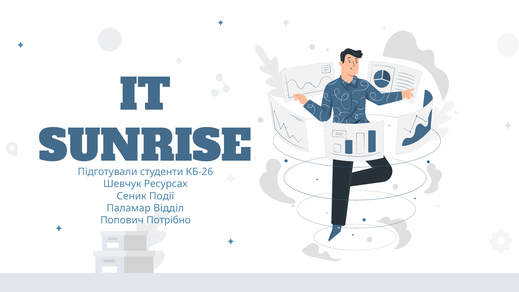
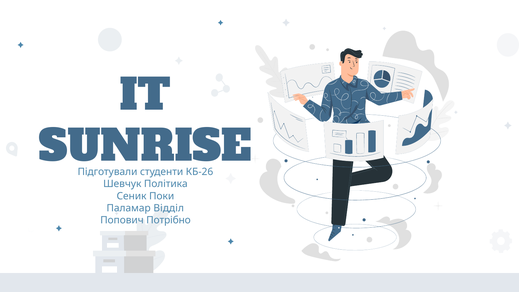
Ресурсах: Ресурсах -> Політика (166, 184)
Події: Події -> Поки (162, 196)
